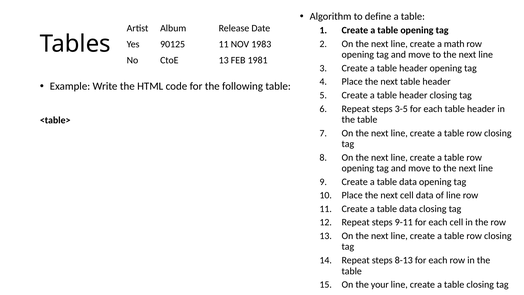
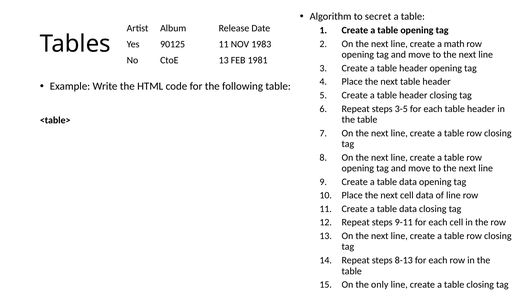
define: define -> secret (378, 16)
your: your -> only (380, 284)
